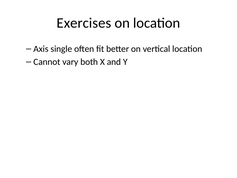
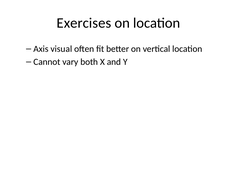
single: single -> visual (61, 49)
